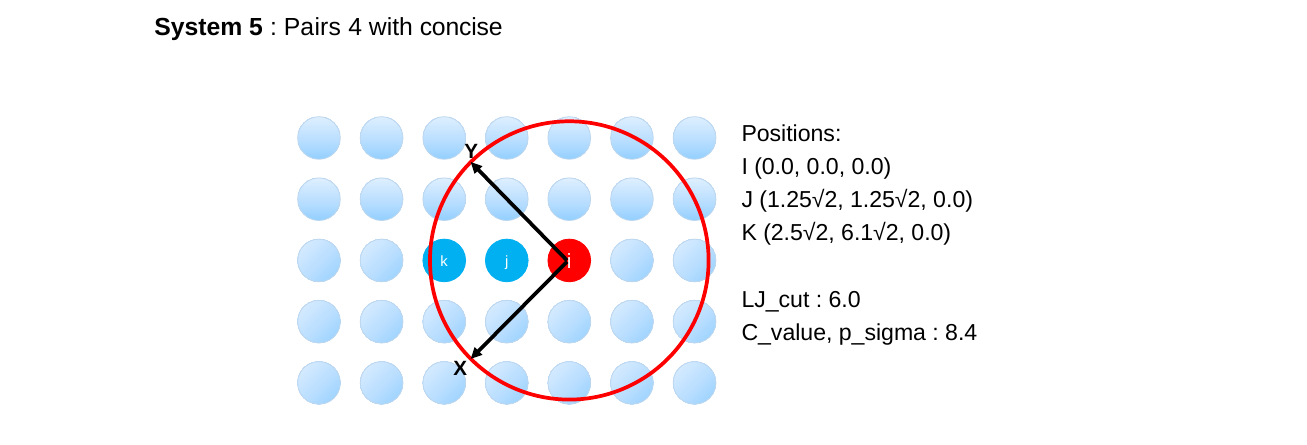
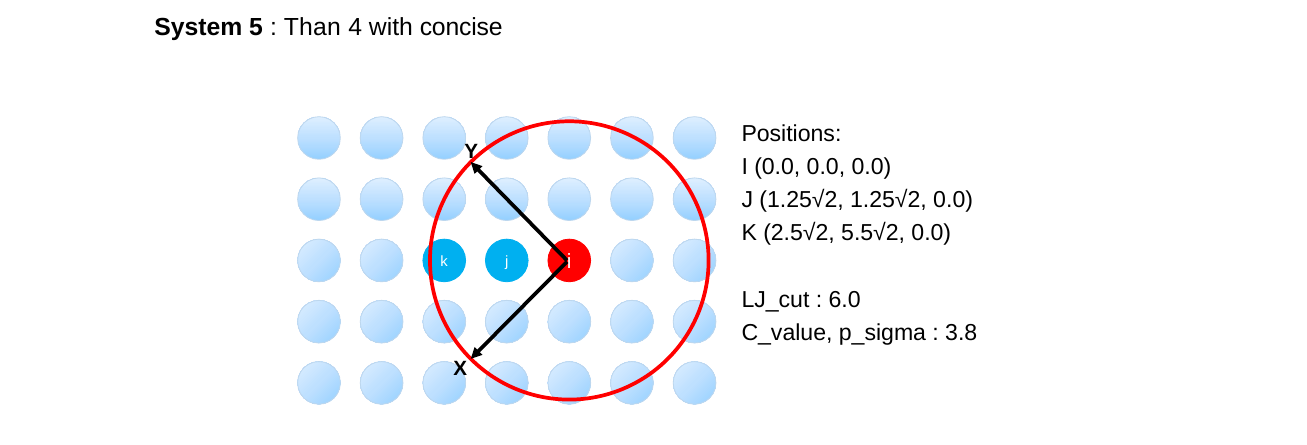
Pairs: Pairs -> Than (312, 28)
6.1√2: 6.1√2 -> 5.5√2 (873, 234)
8.4: 8.4 -> 3.8 (961, 333)
